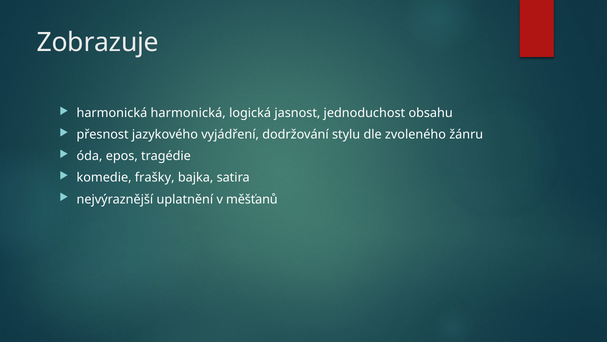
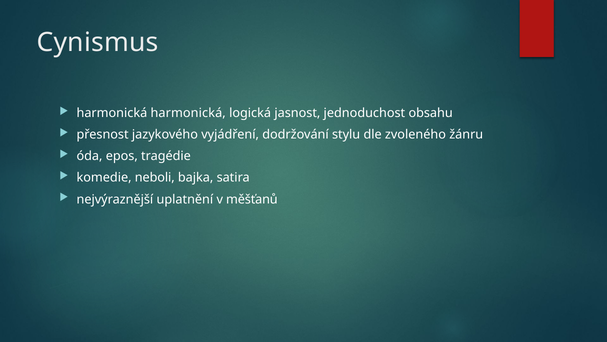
Zobrazuje: Zobrazuje -> Cynismus (98, 43)
frašky: frašky -> neboli (155, 177)
